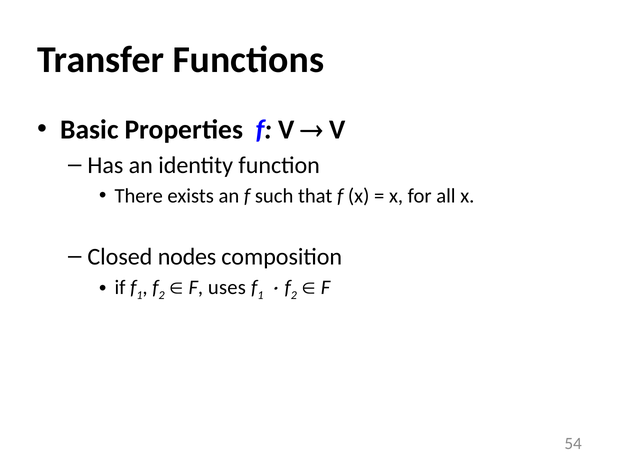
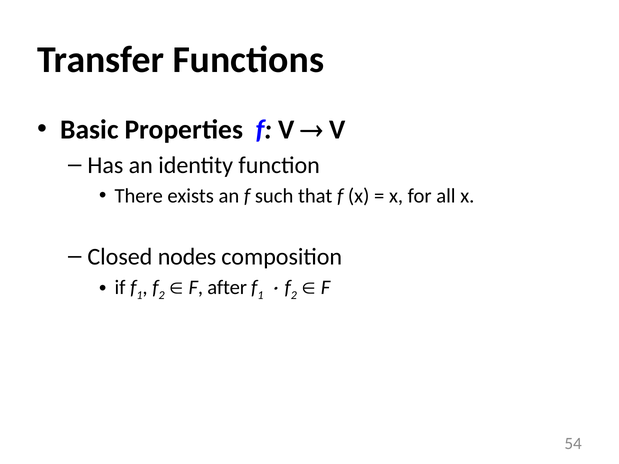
uses: uses -> after (227, 288)
